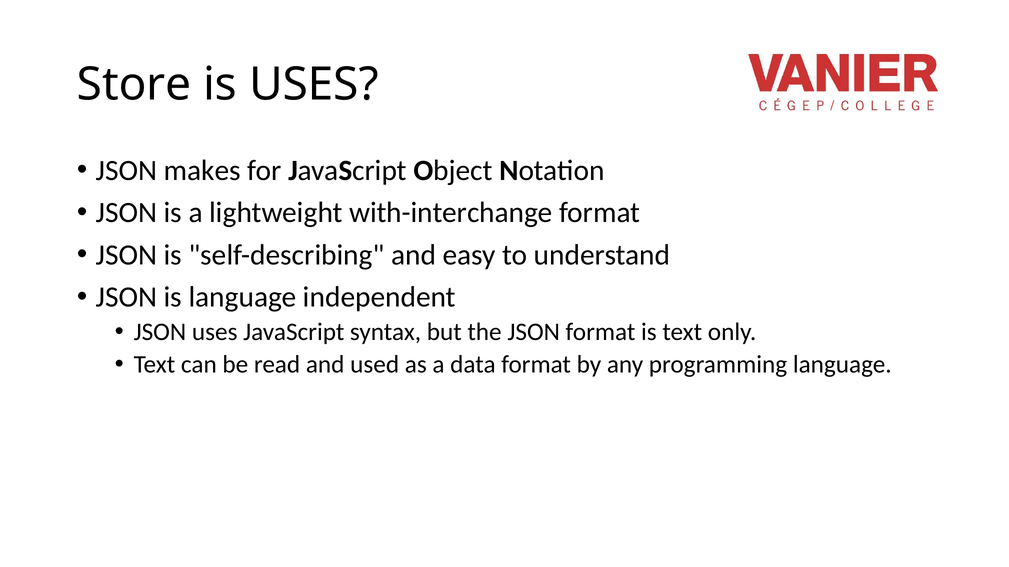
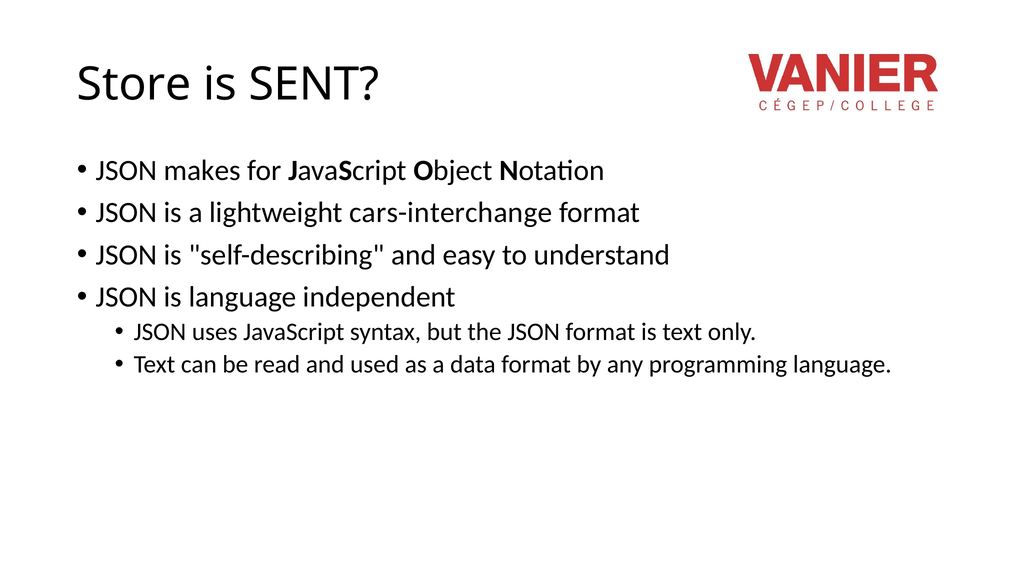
is USES: USES -> SENT (314, 85)
with-interchange: with-interchange -> cars-interchange (451, 213)
